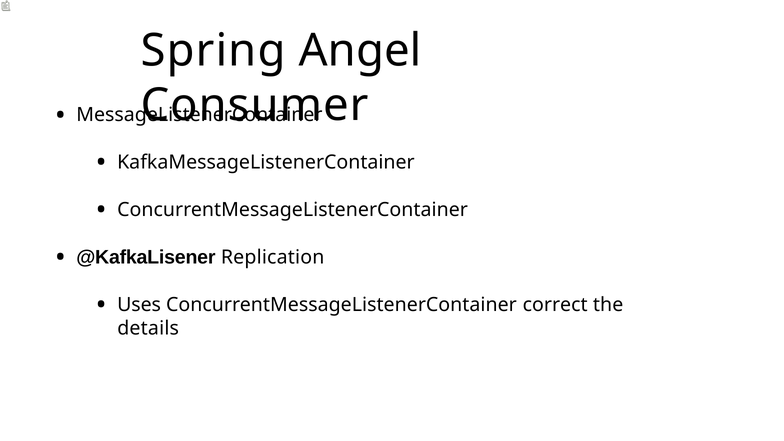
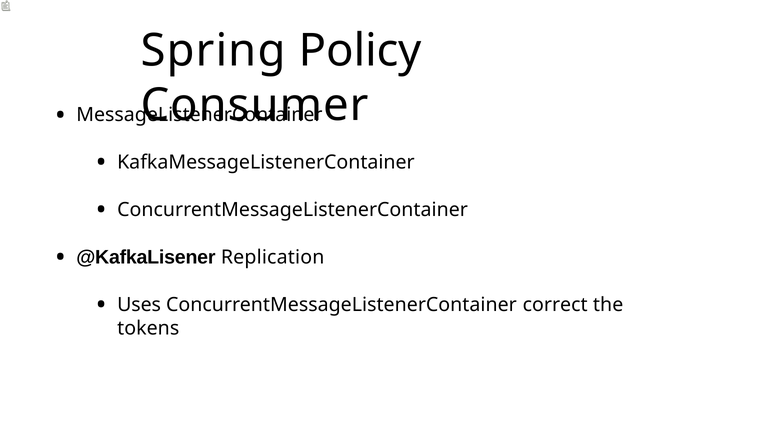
Angel: Angel -> Policy (360, 50)
details: details -> tokens (148, 328)
